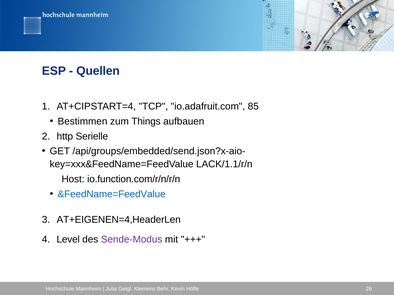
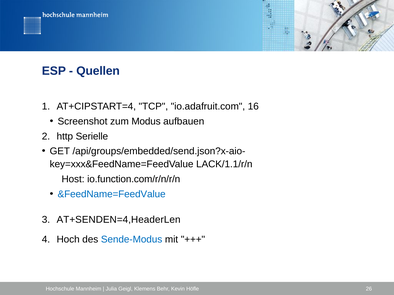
85: 85 -> 16 (253, 107)
Bestimmen: Bestimmen -> Screenshot (83, 122)
Things: Things -> Modus (146, 122)
AT+EIGENEN=4,HeaderLen: AT+EIGENEN=4,HeaderLen -> AT+SENDEN=4,HeaderLen (119, 220)
Level: Level -> Hoch (68, 240)
Sende-Modus colour: purple -> blue (132, 240)
